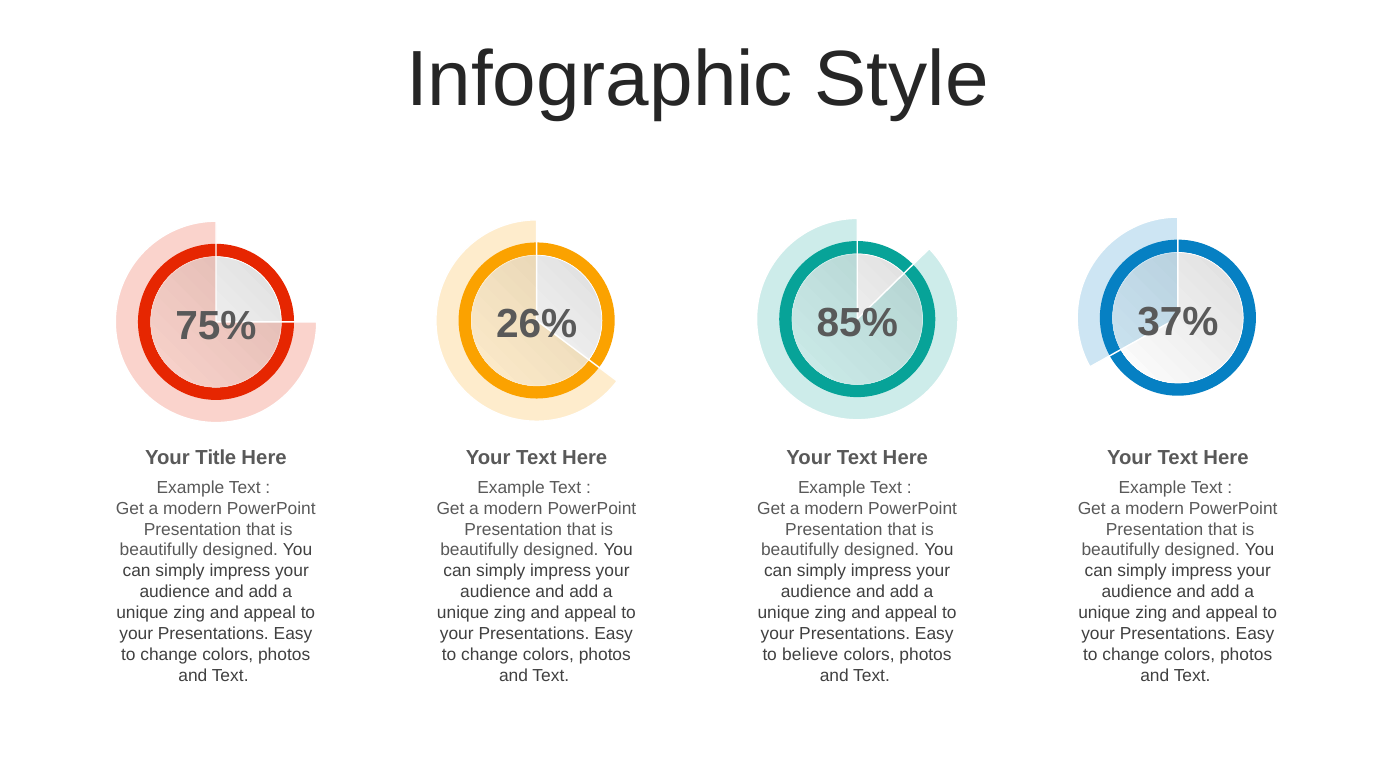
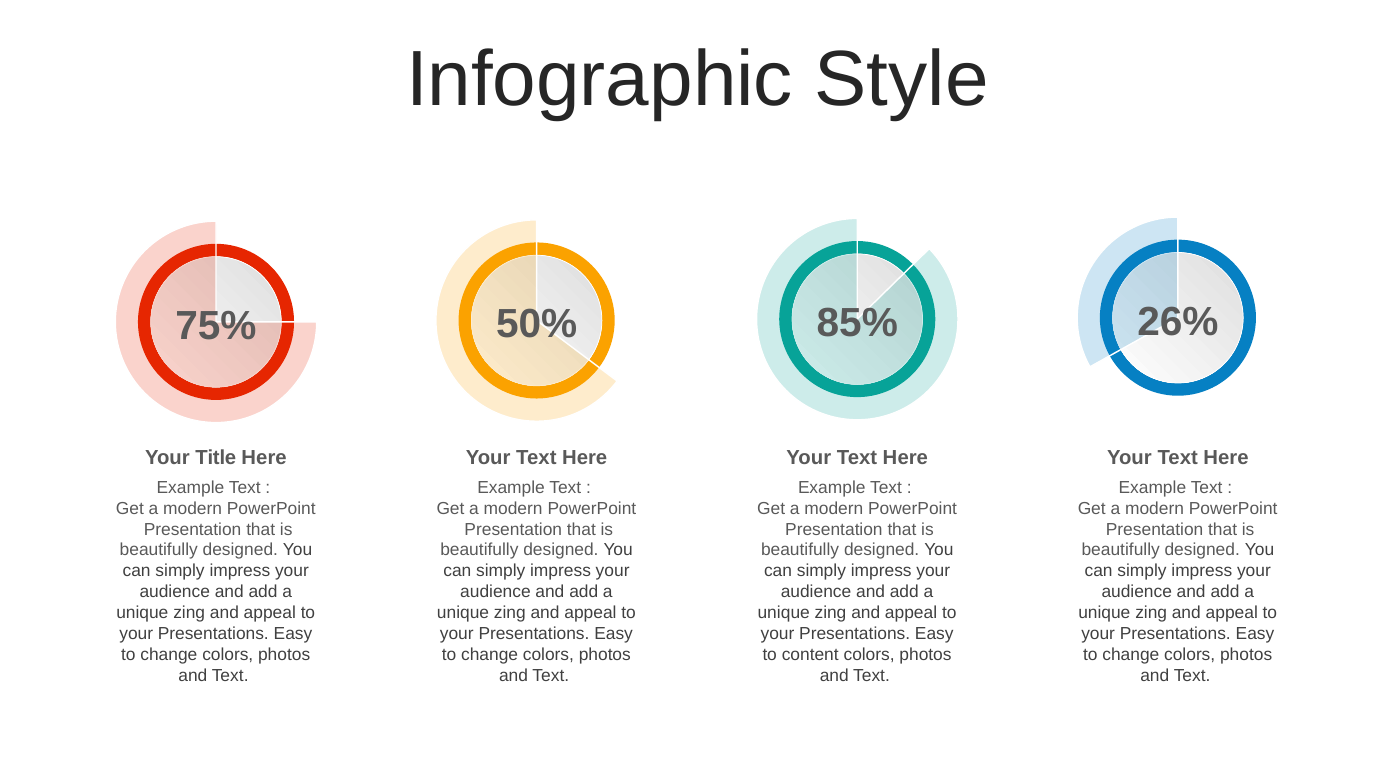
26%: 26% -> 50% (537, 324)
37%: 37% -> 26% (1178, 322)
believe: believe -> content (810, 655)
